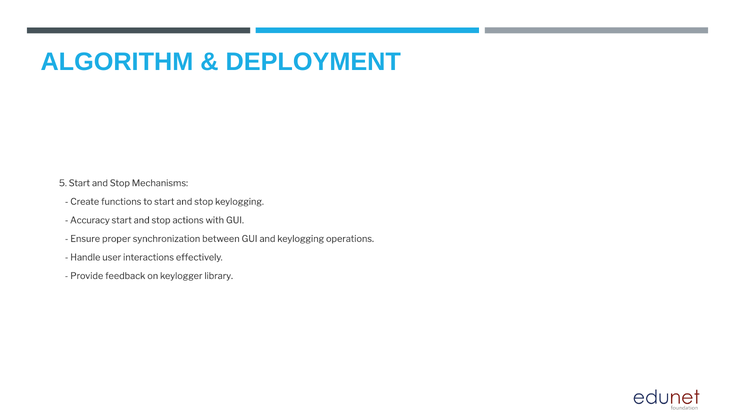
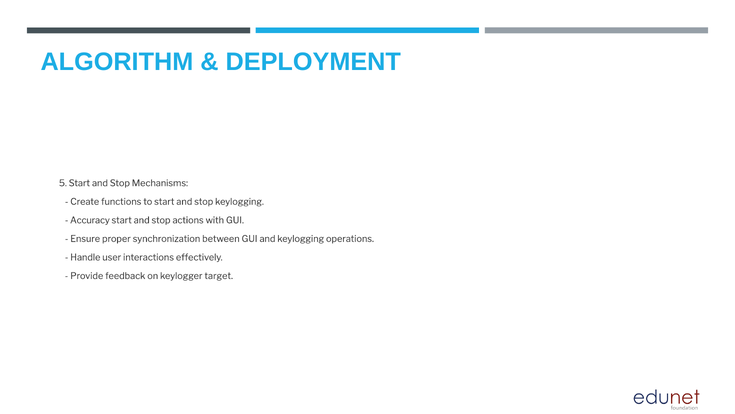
library: library -> target (219, 276)
